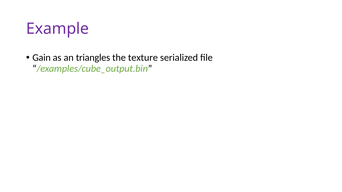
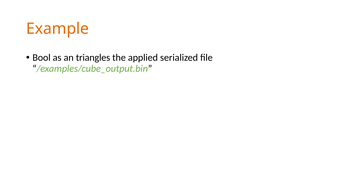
Example colour: purple -> orange (58, 29)
Gain: Gain -> Bool (42, 58)
texture: texture -> applied (143, 58)
